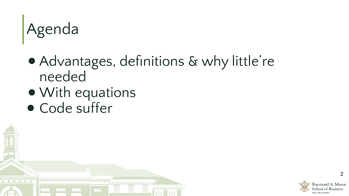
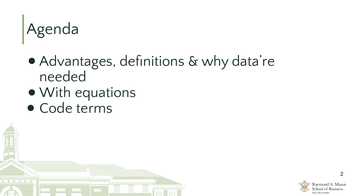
little’re: little’re -> data’re (253, 61)
suffer: suffer -> terms (94, 108)
